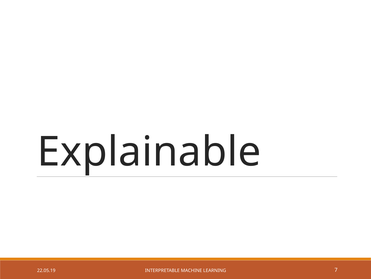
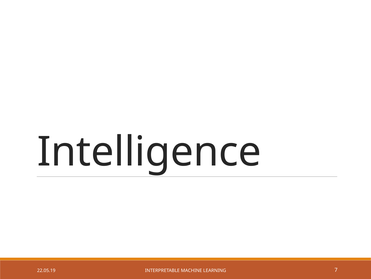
Explainable: Explainable -> Intelligence (149, 152)
